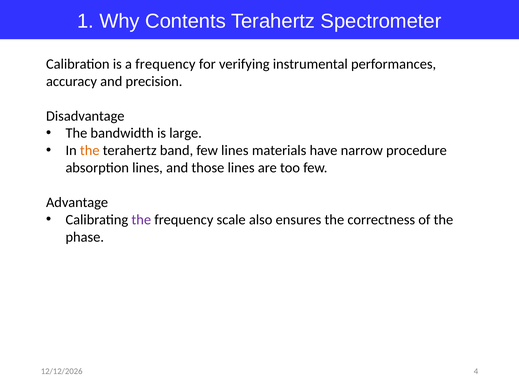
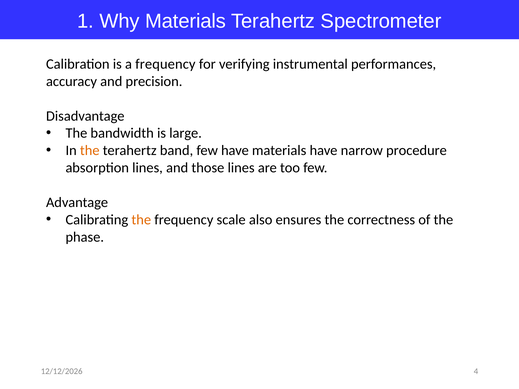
Why Contents: Contents -> Materials (186, 21)
few lines: lines -> have (235, 151)
the colour: purple -> orange (141, 220)
